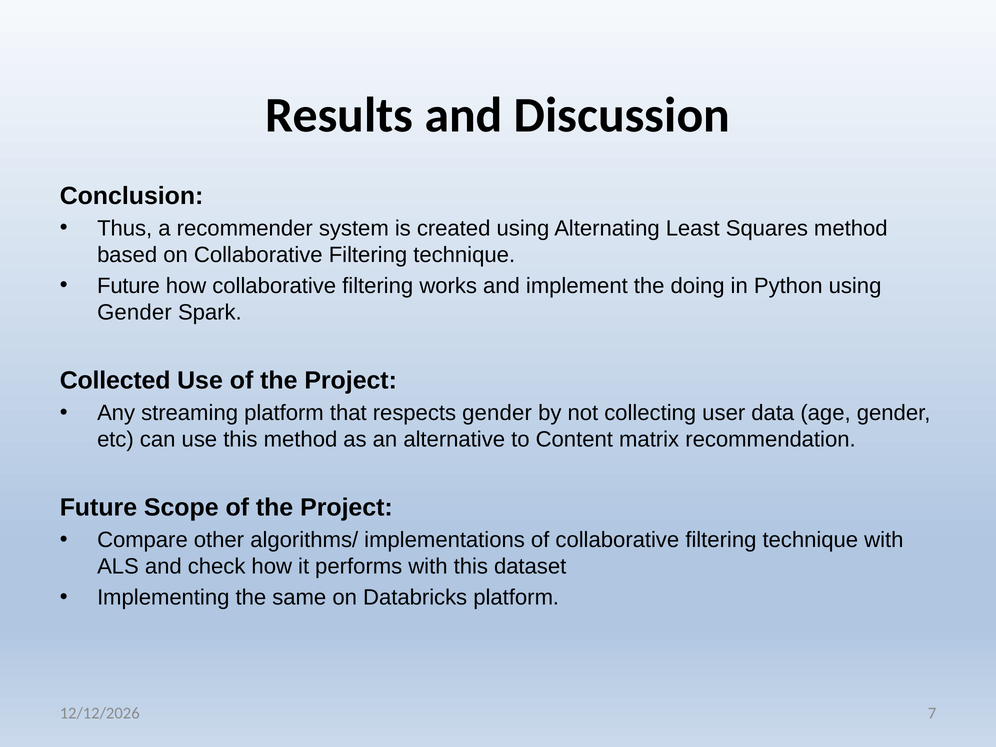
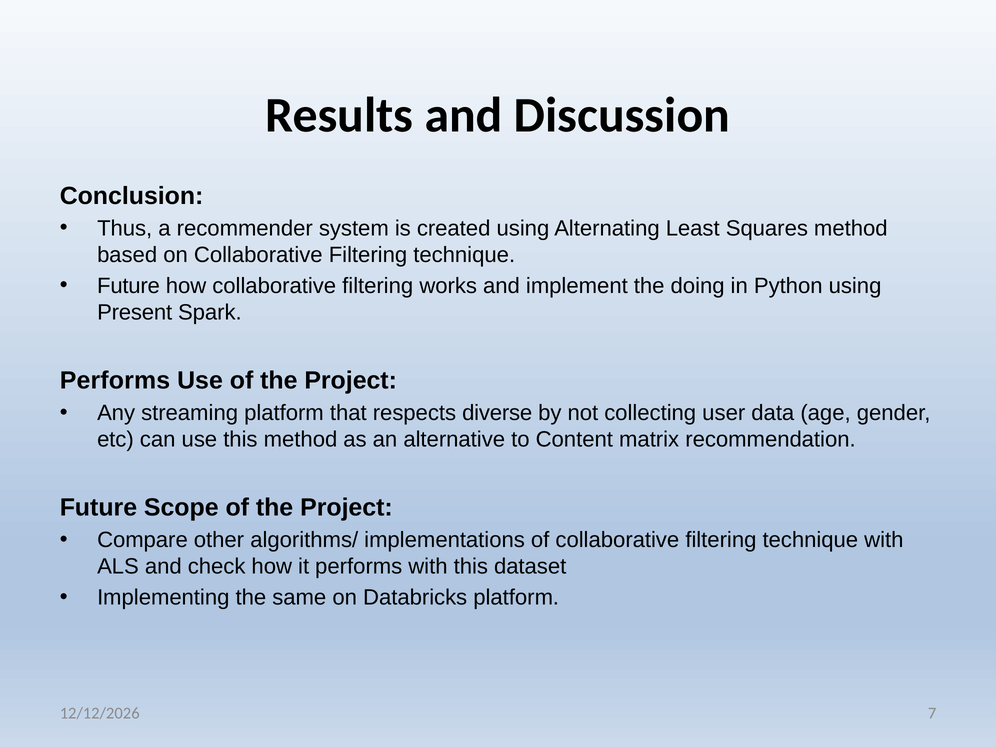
Gender: Gender -> Present (135, 312)
Collected: Collected -> Performs (115, 381)
respects gender: gender -> diverse (497, 413)
